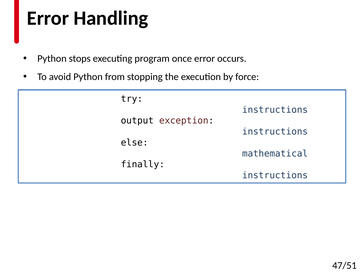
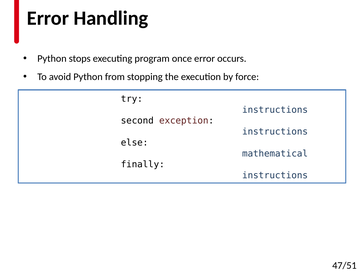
output: output -> second (137, 121)
